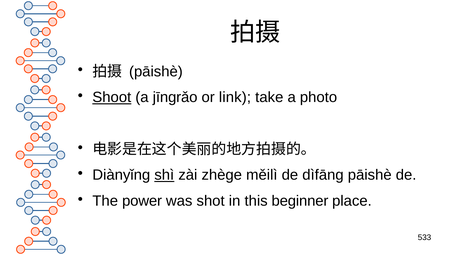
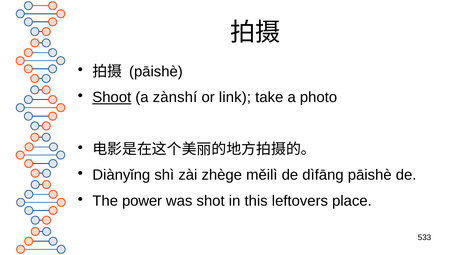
jīngrǎo: jīngrǎo -> zànshí (175, 98)
shì underline: present -> none (164, 175)
beginner: beginner -> leftovers (300, 201)
